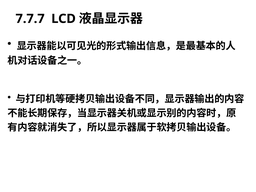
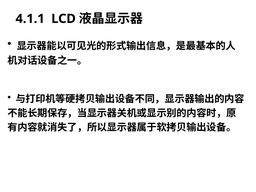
7.7.7: 7.7.7 -> 4.1.1 (30, 19)
